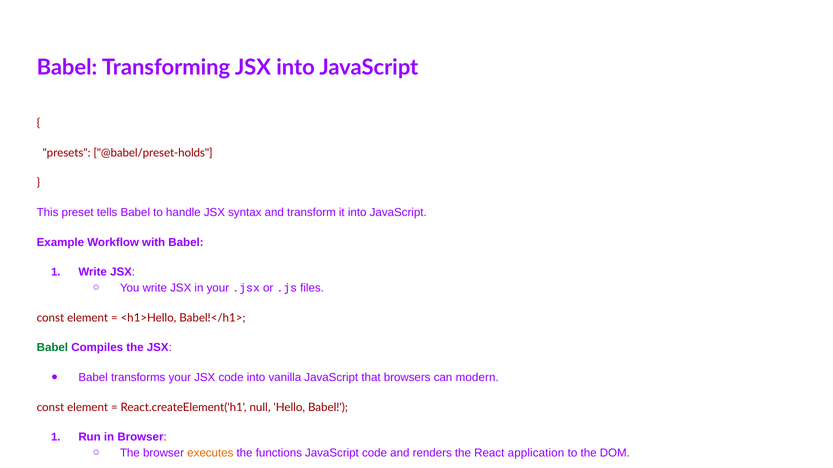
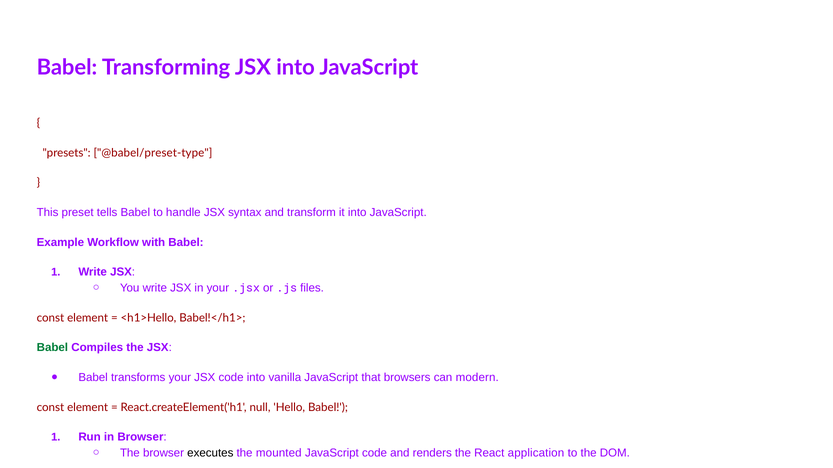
@babel/preset-holds: @babel/preset-holds -> @babel/preset-type (153, 153)
executes colour: orange -> black (210, 454)
functions: functions -> mounted (279, 454)
